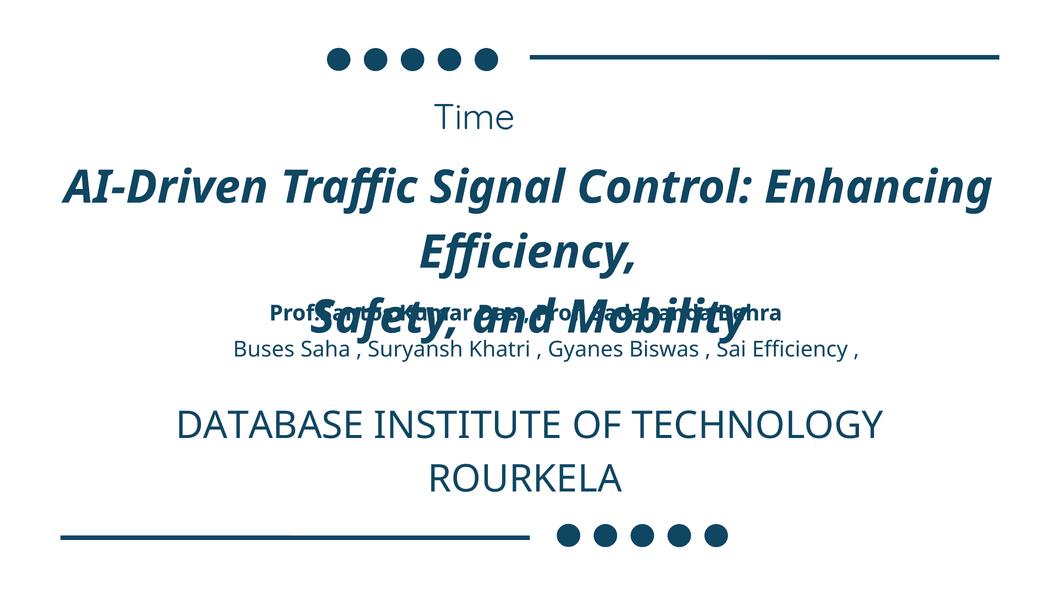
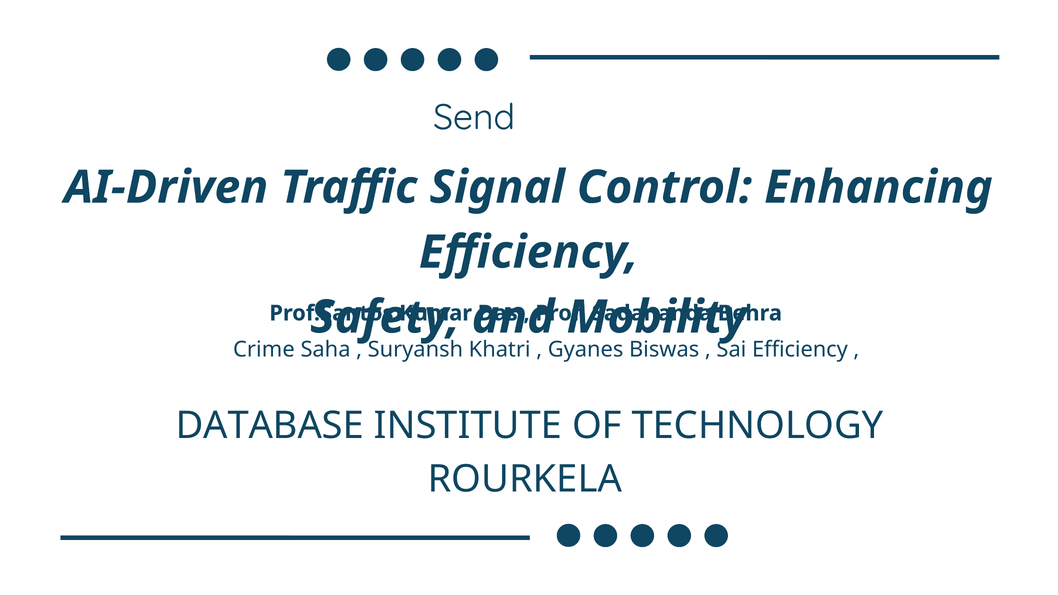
Time: Time -> Send (474, 117)
Buses: Buses -> Crime (264, 349)
